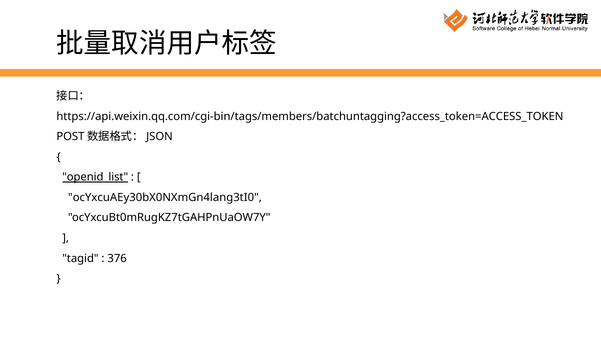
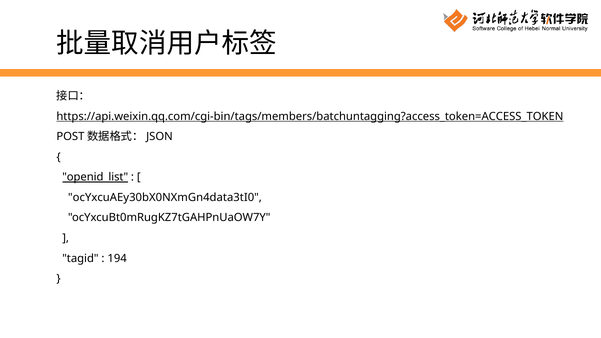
https://api.weixin.qq.com/cgi-bin/tags/members/batchuntagging?access_token=ACCESS_TOKEN underline: none -> present (310, 116)
ocYxcuAEy30bX0NXmGn4lang3tI0: ocYxcuAEy30bX0NXmGn4lang3tI0 -> ocYxcuAEy30bX0NXmGn4data3tI0 (165, 198)
376: 376 -> 194 (117, 258)
